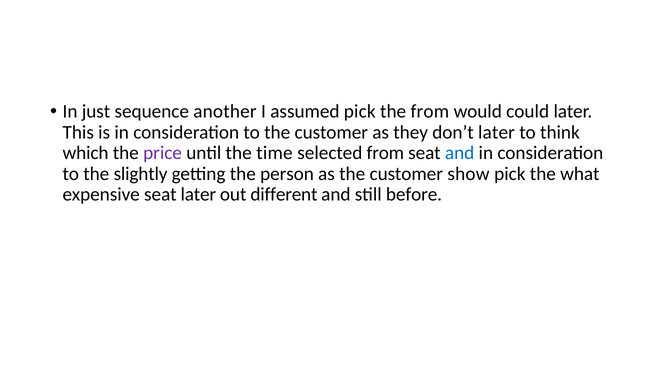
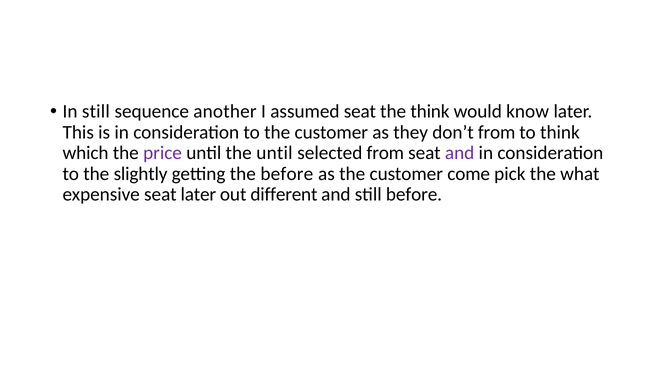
In just: just -> still (96, 111)
assumed pick: pick -> seat (360, 111)
the from: from -> think (430, 111)
could: could -> know (528, 111)
don’t later: later -> from (497, 132)
the time: time -> until (274, 153)
and colour: blue -> purple (460, 153)
the person: person -> before (287, 174)
show: show -> come (469, 174)
